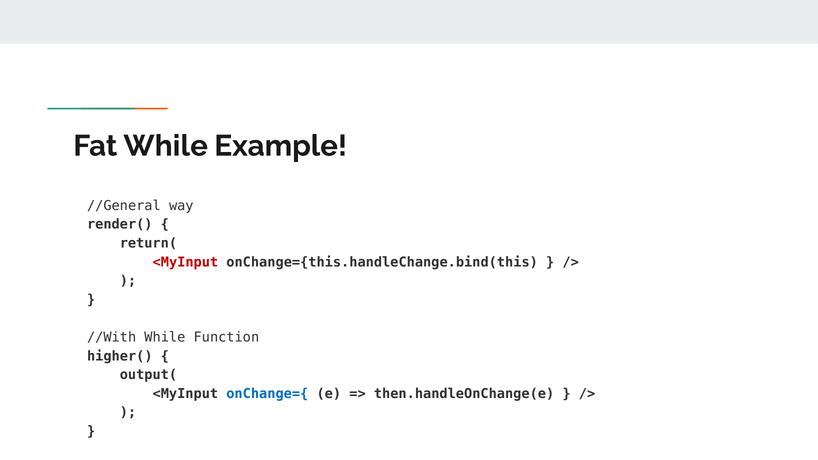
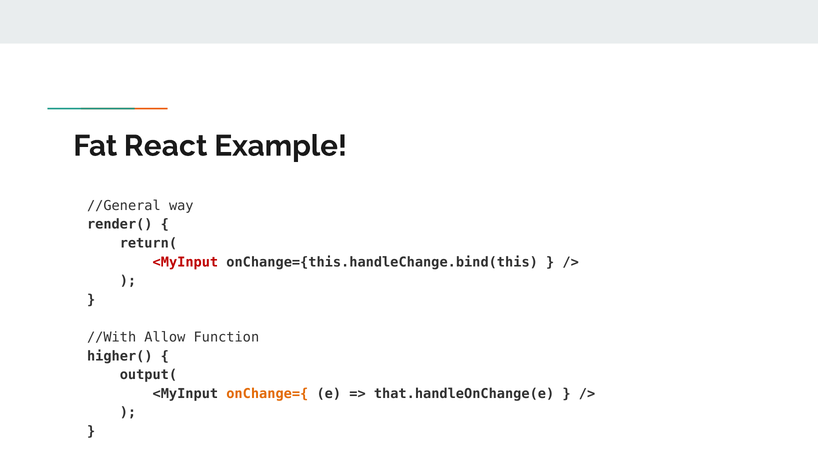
Fat While: While -> React (166, 146)
//With While: While -> Allow (165, 337)
onChange={ colour: blue -> orange (267, 394)
then.handleOnChange(e: then.handleOnChange(e -> that.handleOnChange(e (464, 394)
